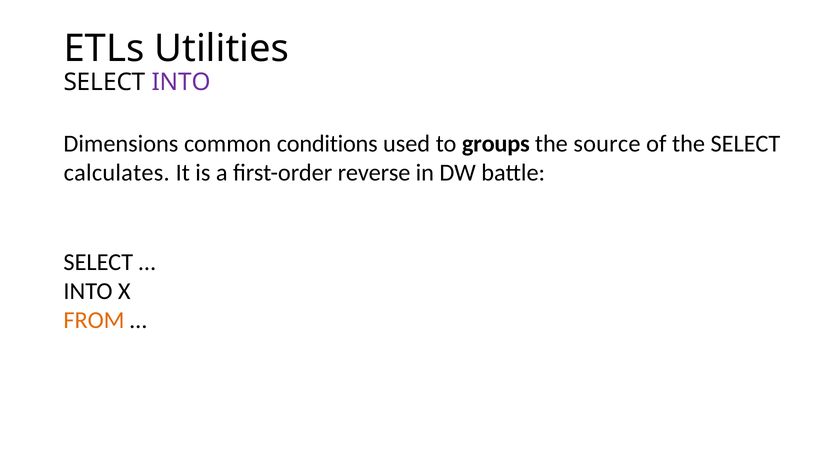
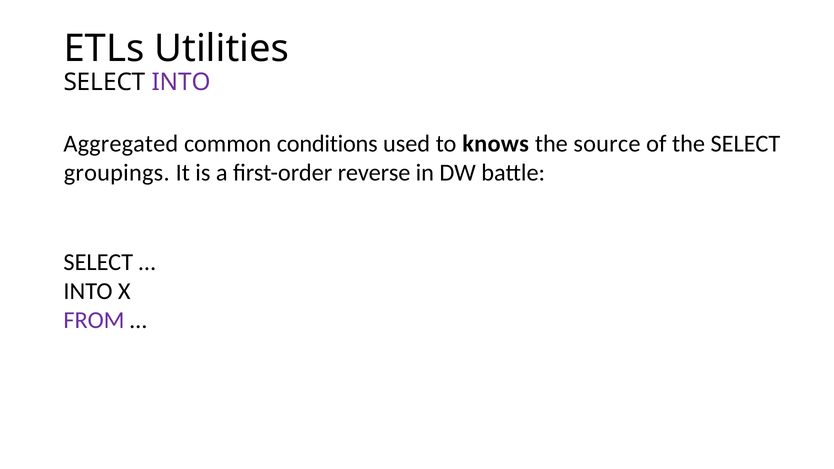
Dimensions: Dimensions -> Aggregated (121, 144)
groups: groups -> knows (496, 144)
calculates: calculates -> groupings (117, 173)
FROM colour: orange -> purple (94, 320)
